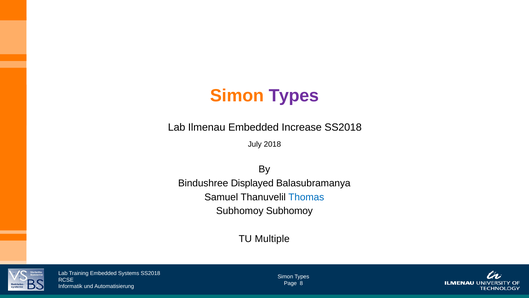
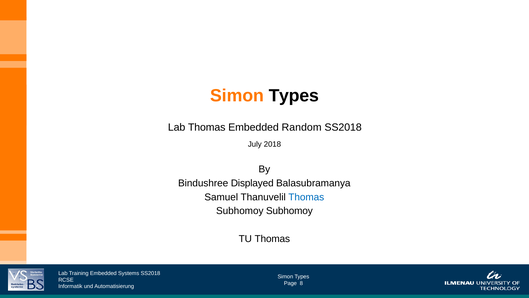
Types colour: purple -> black (294, 95)
Lab Ilmenau: Ilmenau -> Thomas (207, 127)
Increase: Increase -> Random (302, 127)
TU Multiple: Multiple -> Thomas (272, 239)
